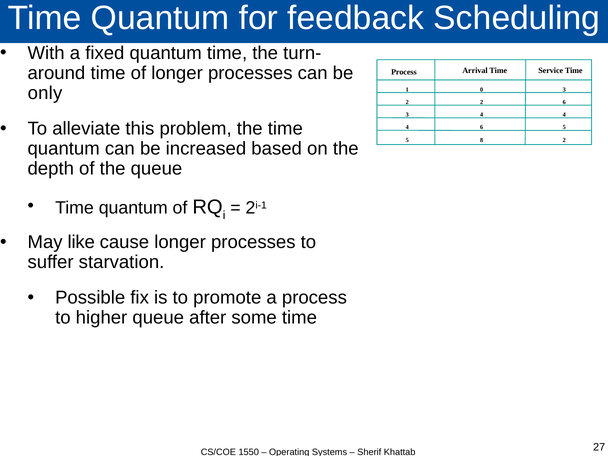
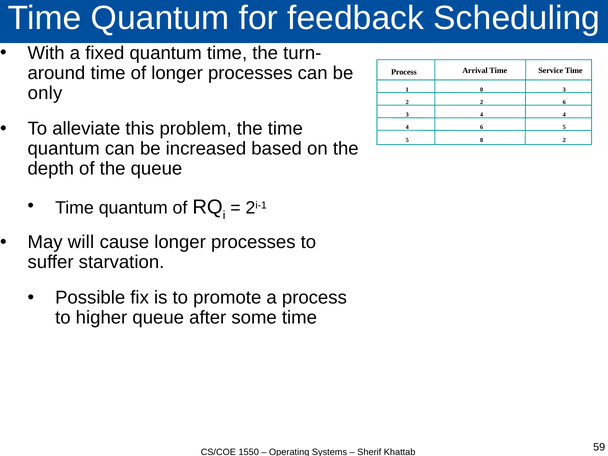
like: like -> will (81, 242)
27: 27 -> 59 (599, 447)
